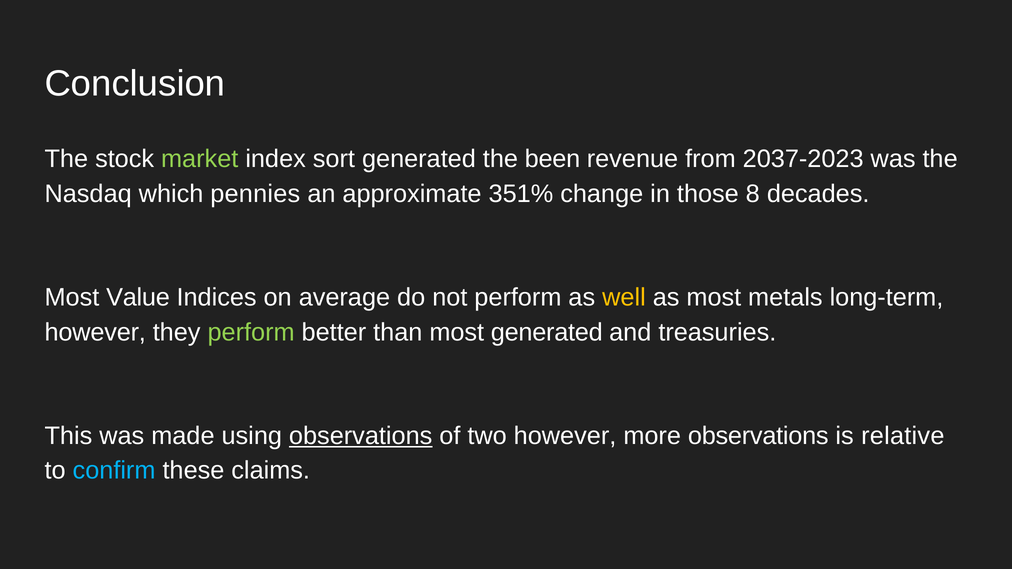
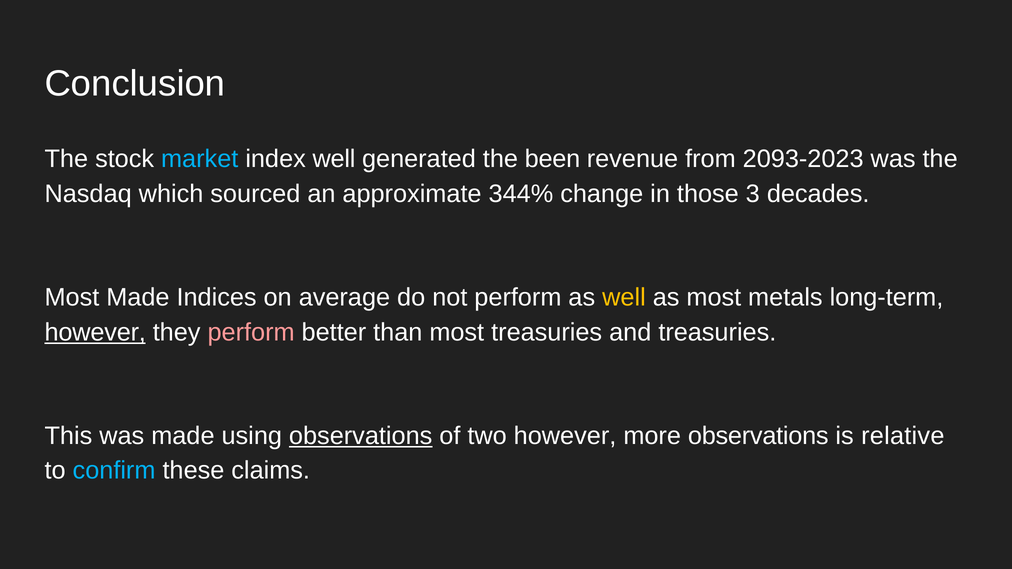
market colour: light green -> light blue (200, 159)
index sort: sort -> well (334, 159)
2037-2023: 2037-2023 -> 2093-2023 (803, 159)
pennies: pennies -> sourced (255, 194)
351%: 351% -> 344% (521, 194)
8: 8 -> 3 (753, 194)
Most Value: Value -> Made (138, 298)
however underline: none -> present (95, 332)
perform colour: light green -> pink (251, 332)
most generated: generated -> treasuries (547, 332)
